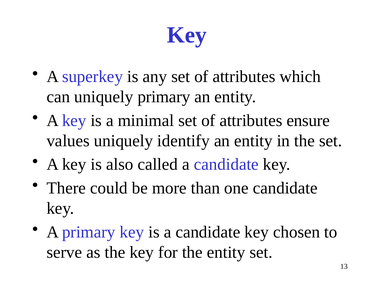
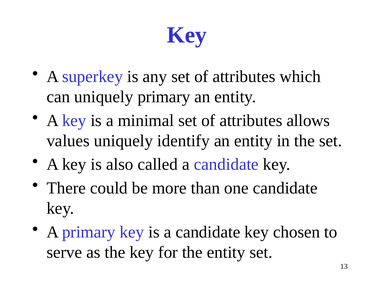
ensure: ensure -> allows (308, 120)
